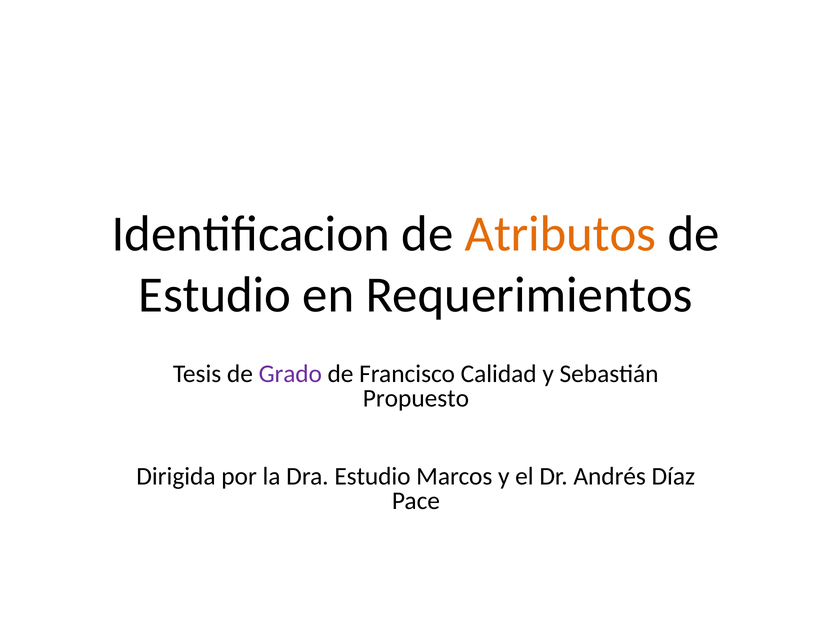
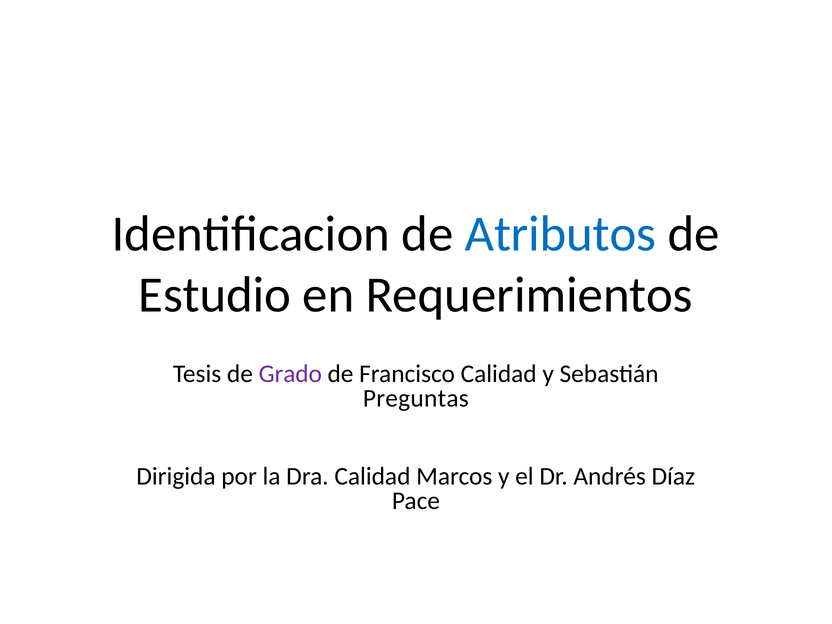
Atributos colour: orange -> blue (561, 234)
Propuesto: Propuesto -> Preguntas (416, 398)
Dra Estudio: Estudio -> Calidad (372, 476)
